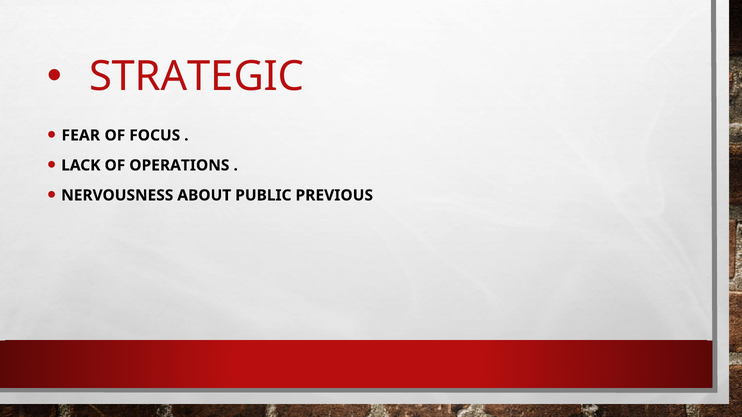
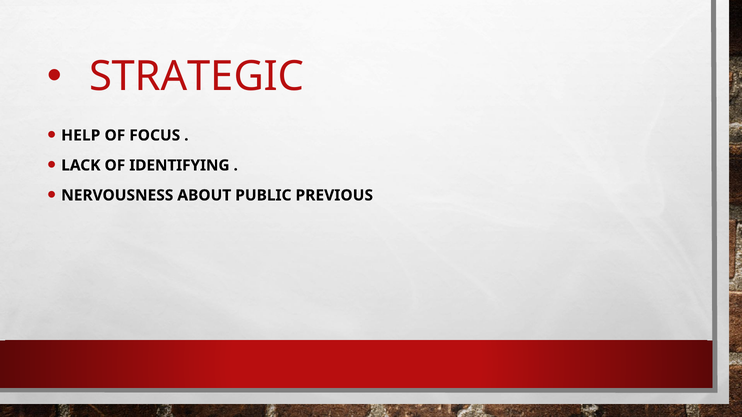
FEAR: FEAR -> HELP (81, 135)
OPERATIONS: OPERATIONS -> IDENTIFYING (179, 165)
